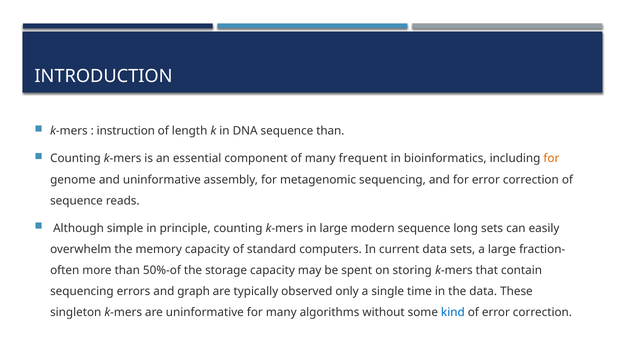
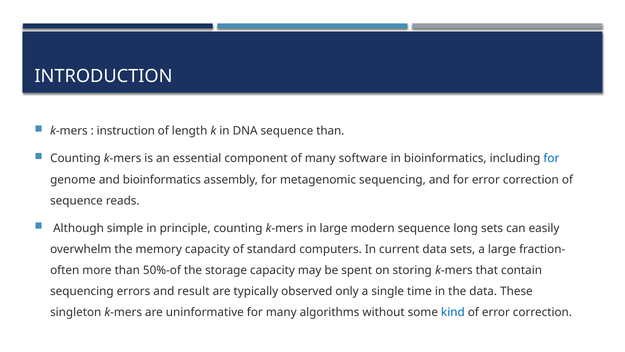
frequent: frequent -> software (363, 158)
for colour: orange -> blue (551, 158)
and uninformative: uninformative -> bioinformatics (162, 179)
graph: graph -> result (193, 291)
